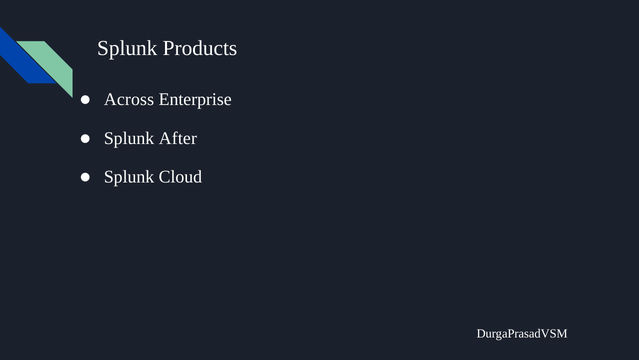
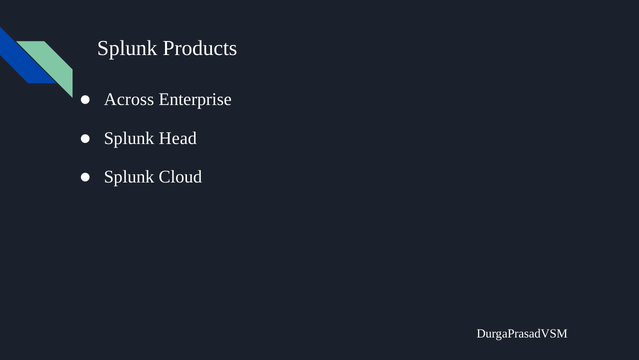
After: After -> Head (178, 138)
